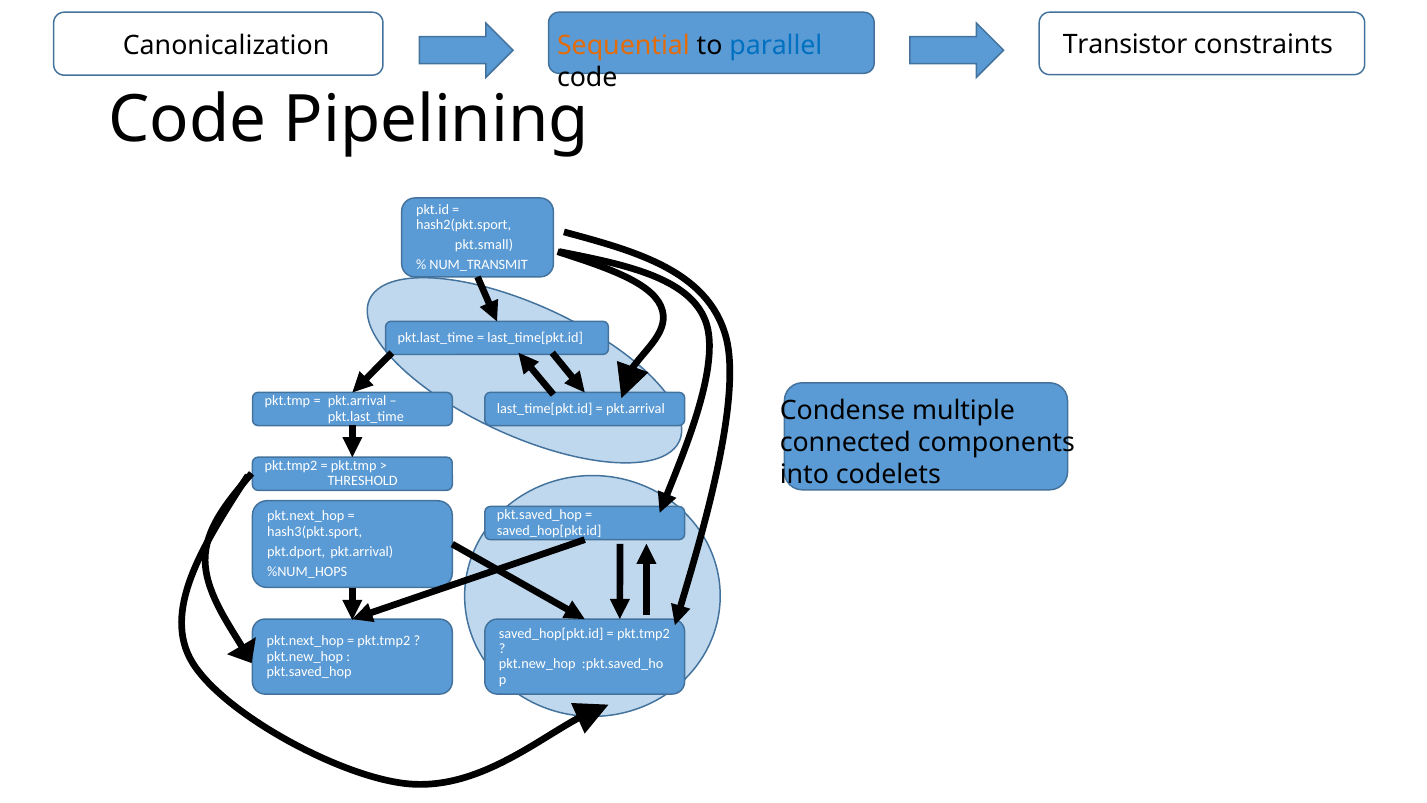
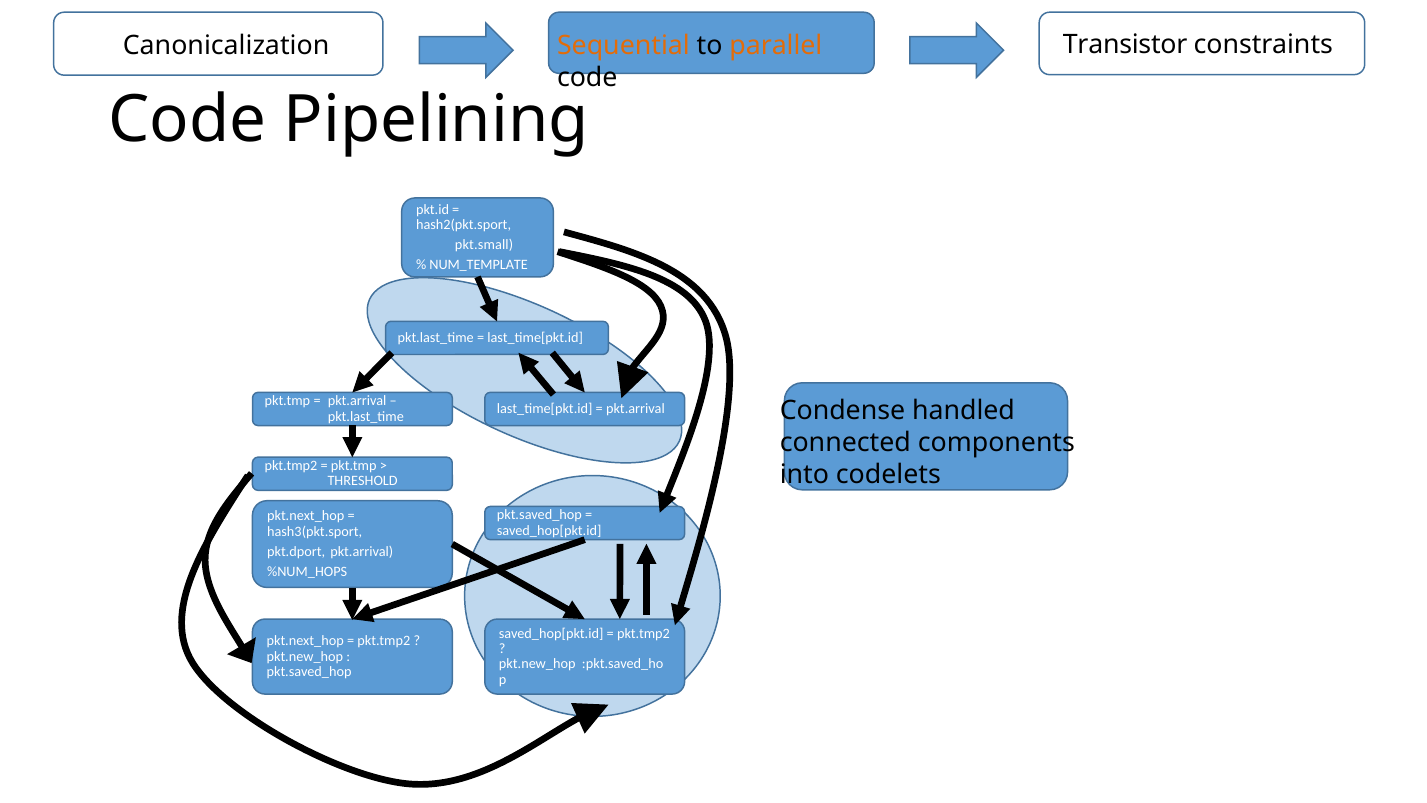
parallel colour: blue -> orange (776, 45)
NUM_TRANSMIT: NUM_TRANSMIT -> NUM_TEMPLATE (479, 265)
multiple: multiple -> handled (964, 411)
